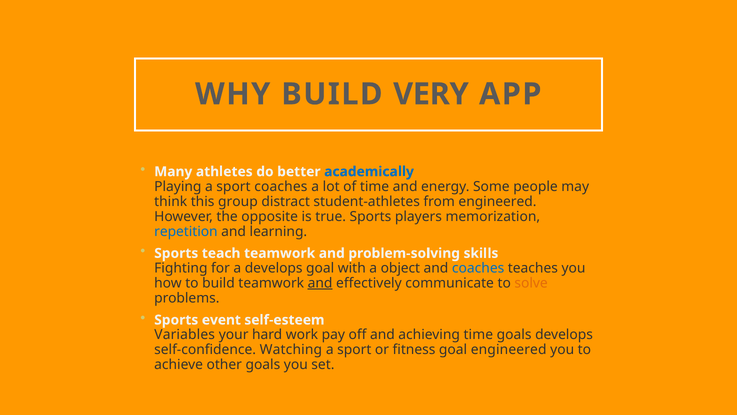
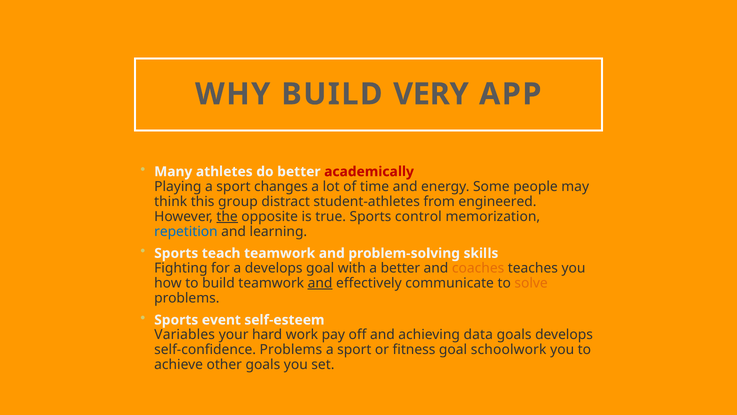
academically colour: blue -> red (369, 171)
sport coaches: coaches -> changes (281, 186)
the underline: none -> present (227, 216)
players: players -> control (418, 216)
a object: object -> better (400, 268)
coaches colour: blue -> orange (478, 268)
achieving time: time -> data (478, 335)
self-confidence Watching: Watching -> Problems (291, 350)
goal engineered: engineered -> schoolwork (509, 350)
